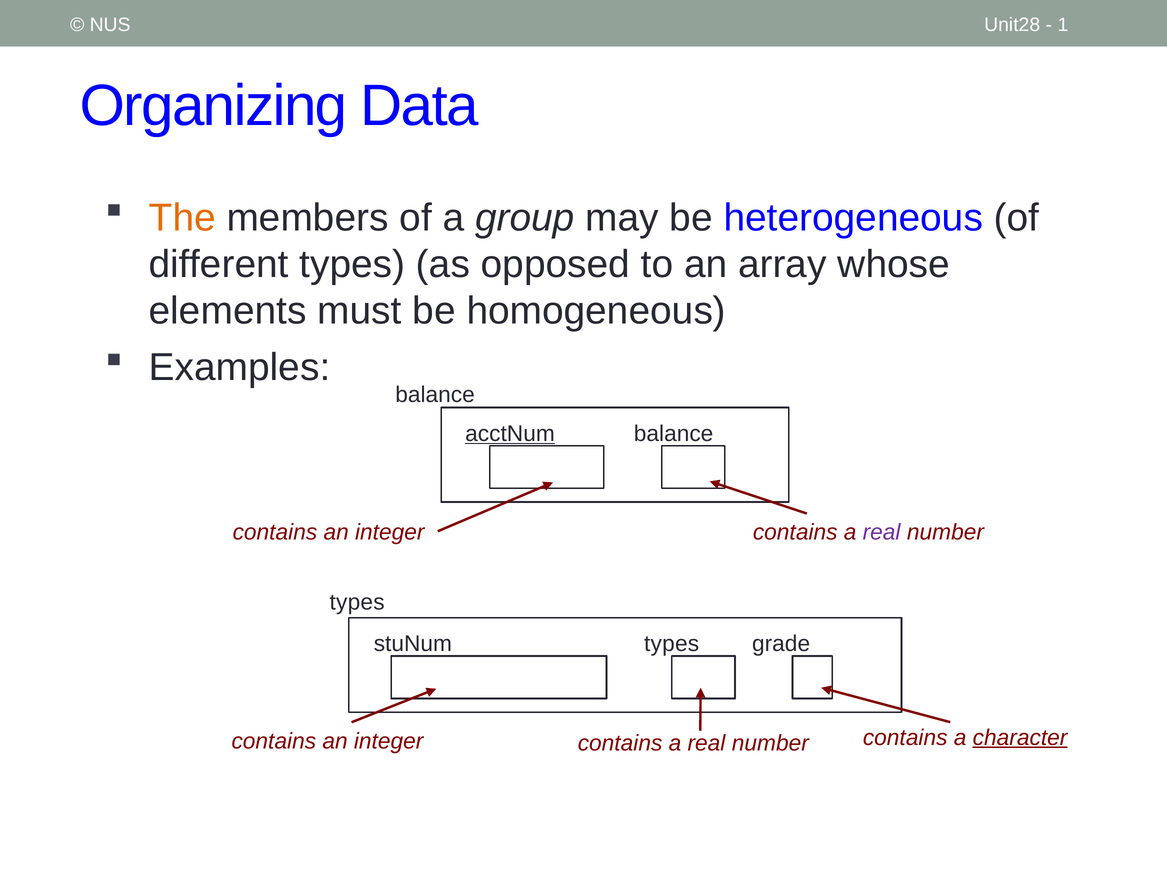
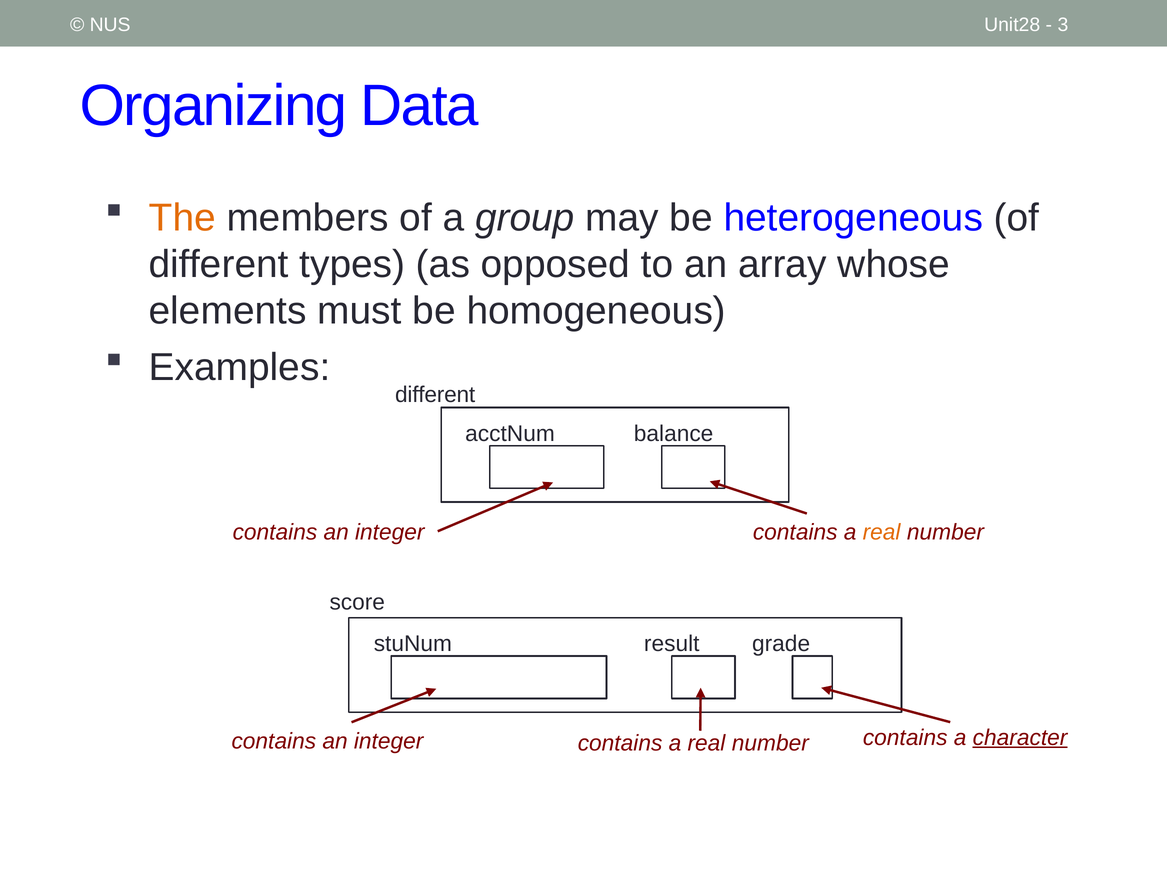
1: 1 -> 3 (1063, 25)
balance: balance -> different (435, 395)
acctNum underline: present -> none (510, 434)
real colour: purple -> orange (882, 533)
types: types -> score (357, 602)
stuNum types: types -> result (672, 644)
